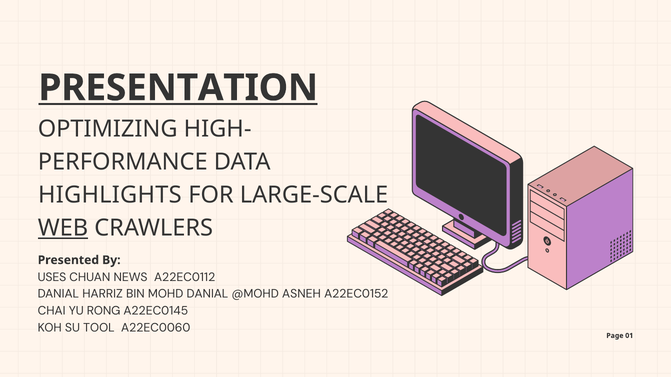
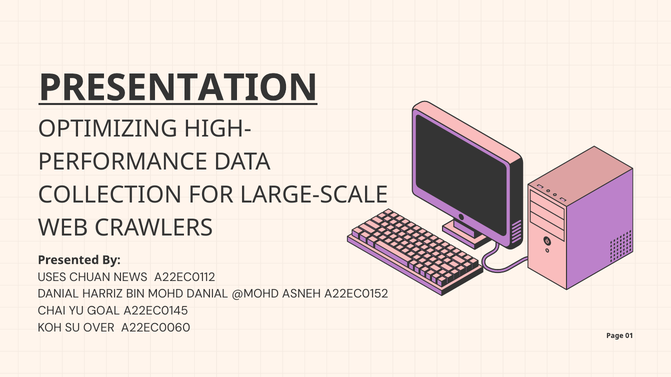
HIGHLIGHTS: HIGHLIGHTS -> COLLECTION (110, 195)
WEB underline: present -> none (63, 228)
RONG: RONG -> GOAL (104, 311)
TOOL: TOOL -> OVER (99, 328)
